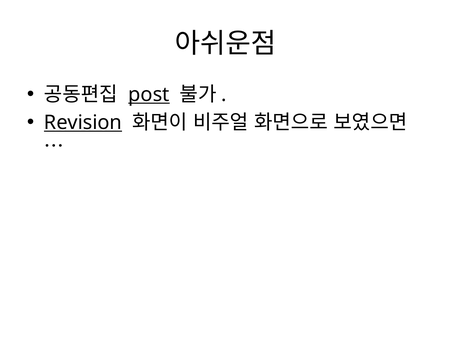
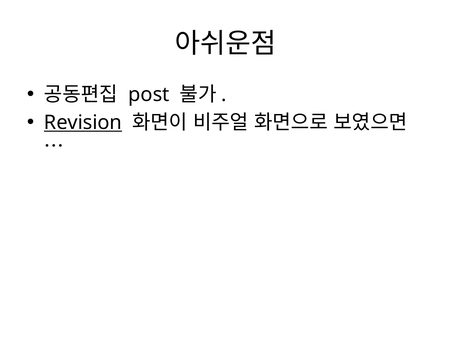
post underline: present -> none (149, 95)
